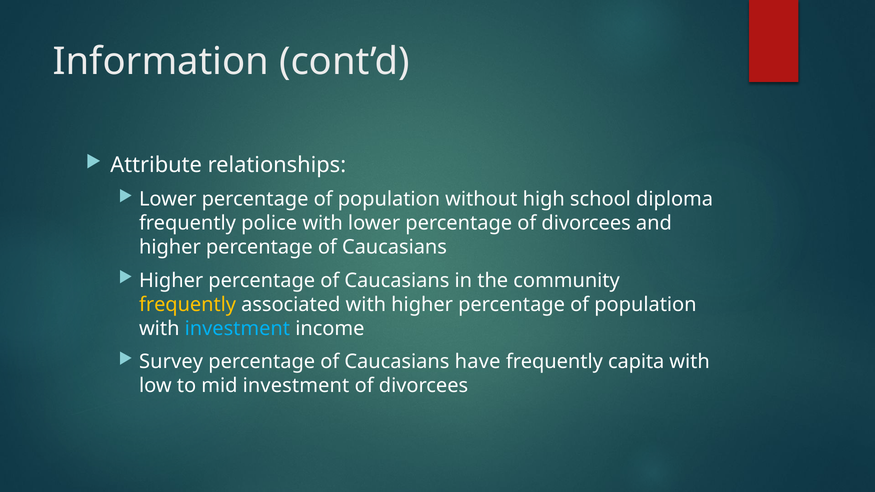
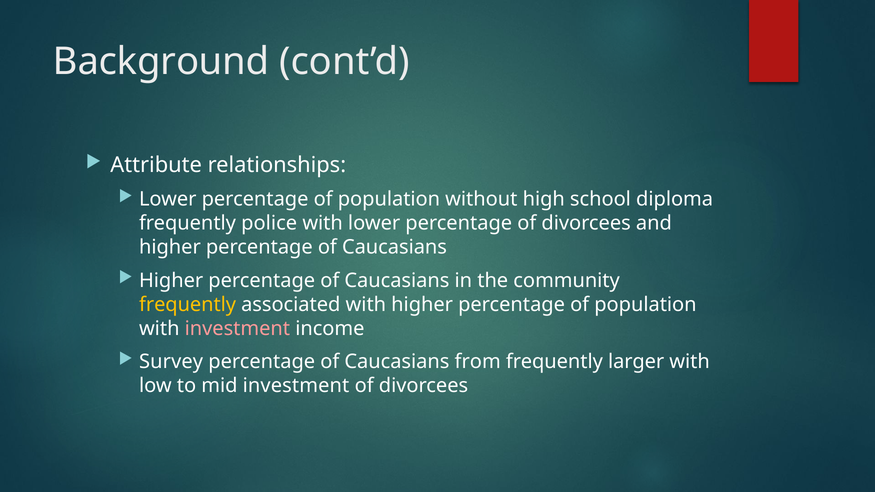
Information: Information -> Background (161, 61)
investment colour: light blue -> pink (237, 329)
have: have -> from (478, 362)
capita: capita -> larger (636, 362)
